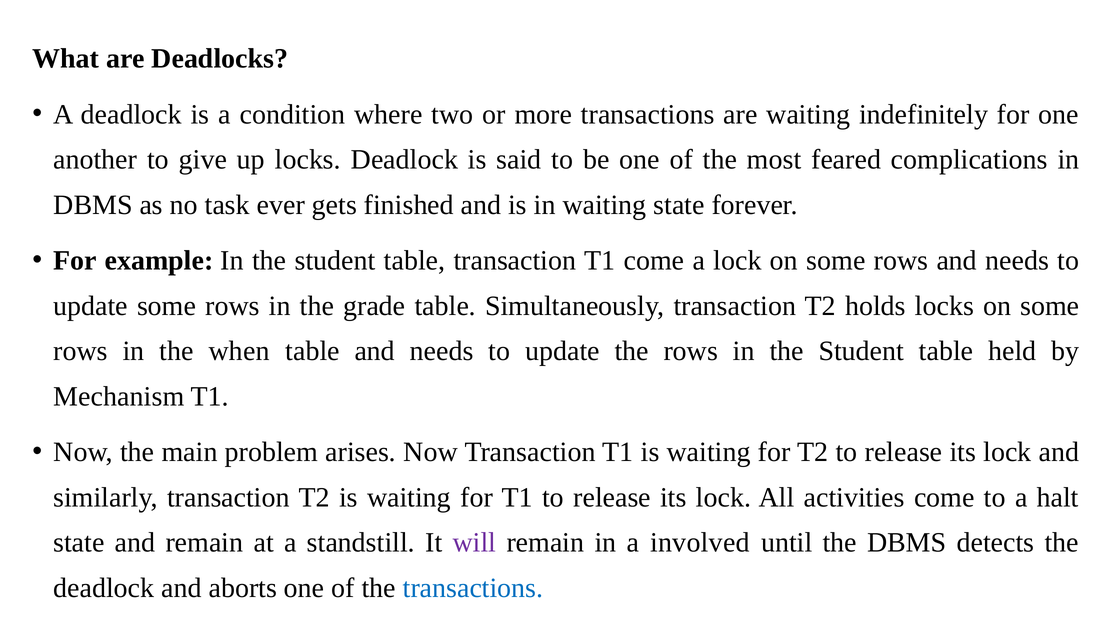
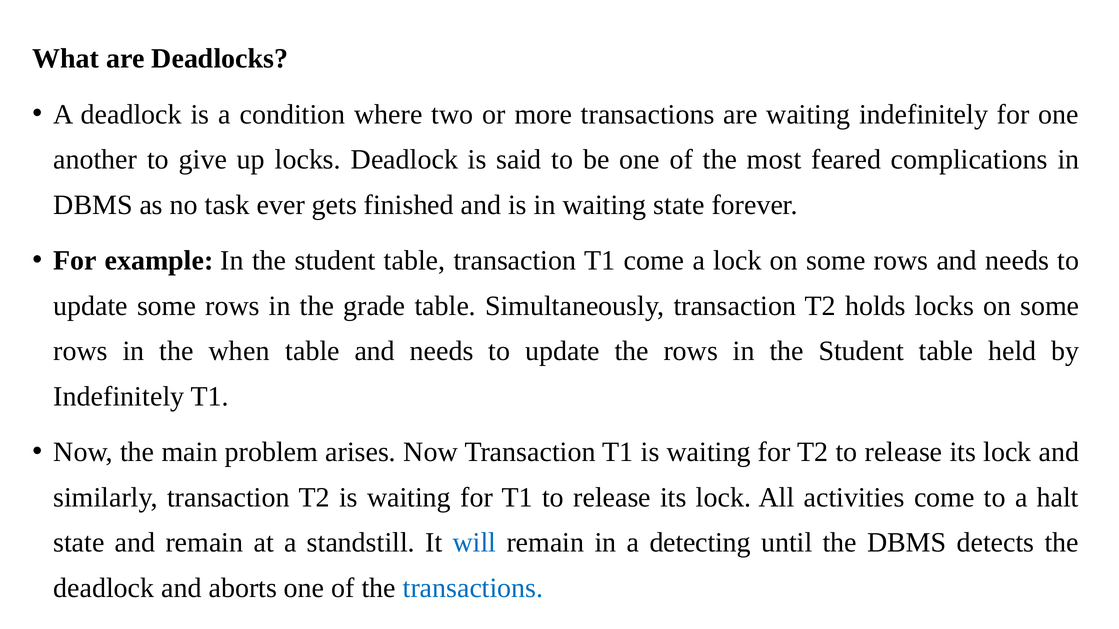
Mechanism: Mechanism -> Indefinitely (119, 397)
will colour: purple -> blue (475, 543)
involved: involved -> detecting (700, 543)
